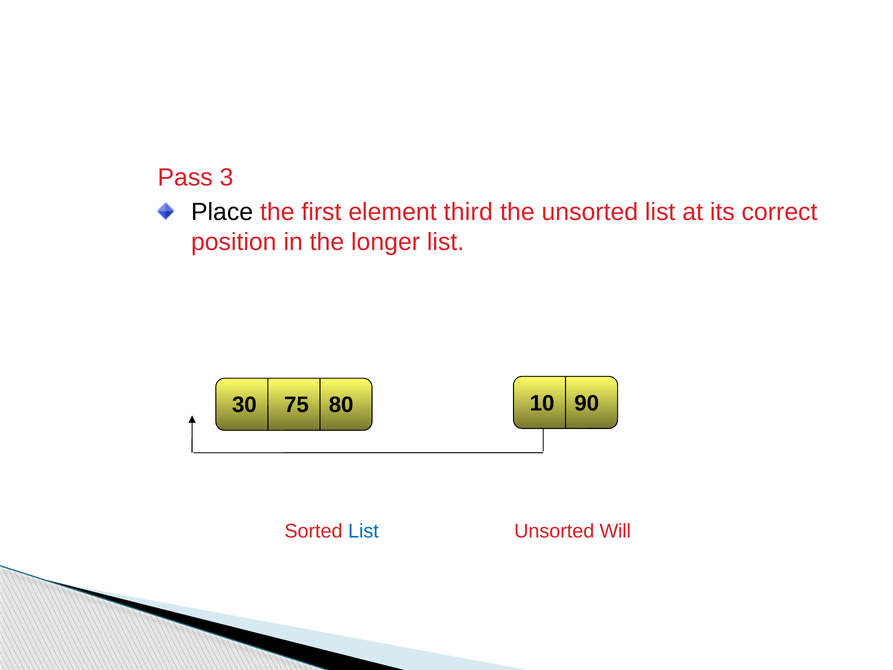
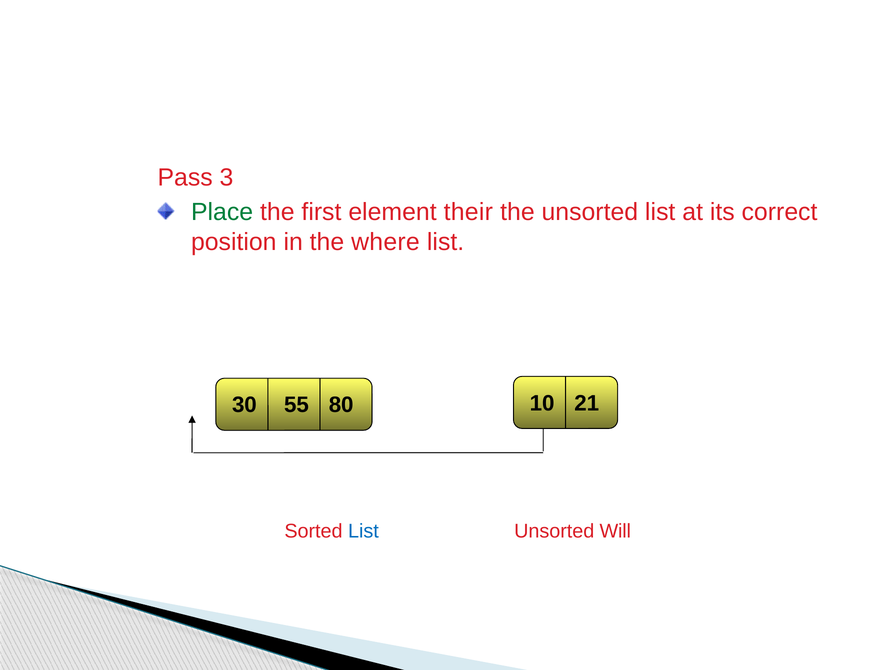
Place colour: black -> green (222, 212)
third: third -> their (468, 212)
longer: longer -> where (385, 242)
75: 75 -> 55 (297, 405)
90: 90 -> 21 (587, 403)
